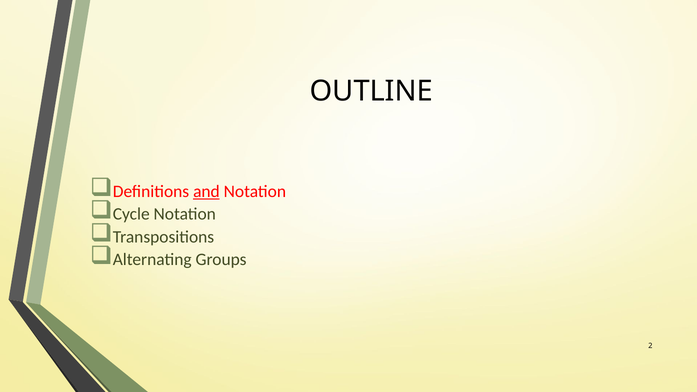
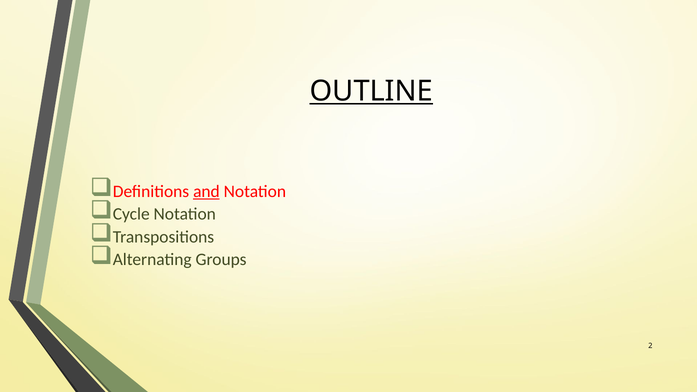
OUTLINE underline: none -> present (371, 91)
